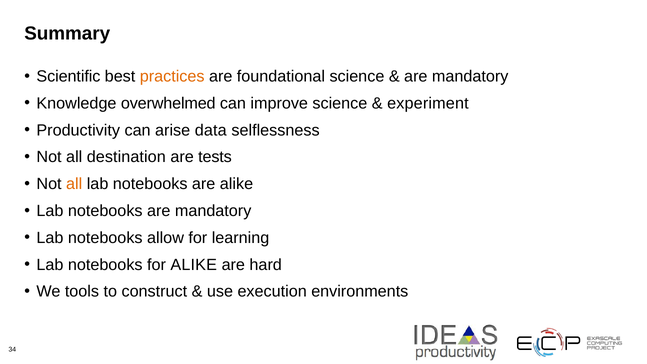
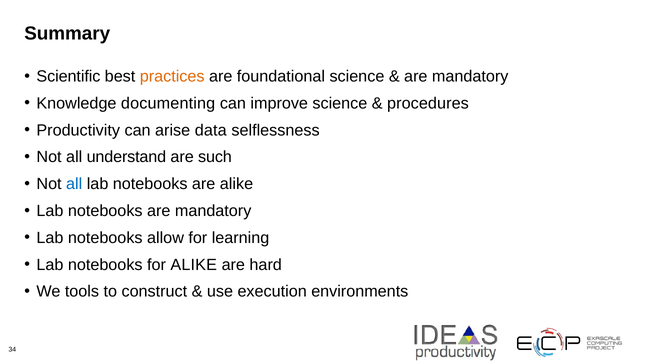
overwhelmed: overwhelmed -> documenting (168, 103)
experiment: experiment -> procedures (428, 103)
destination: destination -> understand (126, 157)
tests: tests -> such (215, 157)
all colour: orange -> blue (74, 184)
